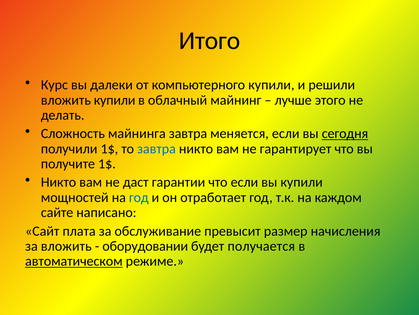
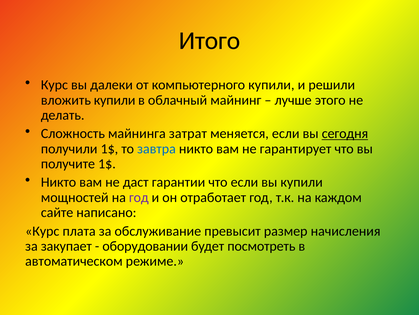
майнинга завтра: завтра -> затрат (188, 133)
год colour: blue -> purple (139, 197)
Сайт: Сайт -> Курс (42, 231)
за вложить: вложить -> закупает (66, 246)
получается: получается -> посмотреть (261, 246)
автоматическом underline: present -> none (74, 261)
